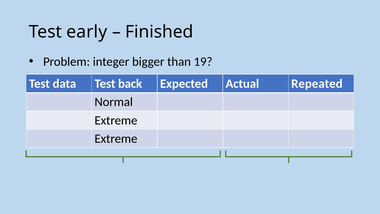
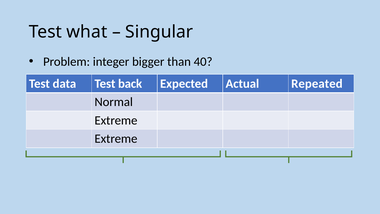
early: early -> what (87, 32)
Finished: Finished -> Singular (159, 32)
19: 19 -> 40 (203, 62)
